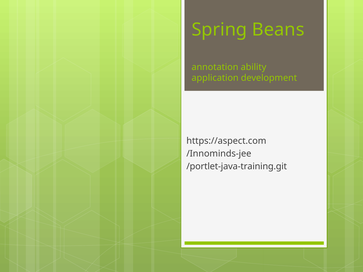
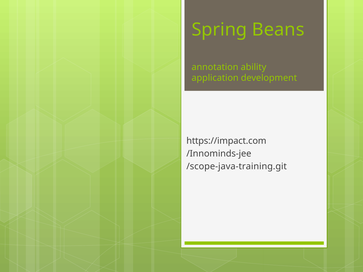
https://aspect.com: https://aspect.com -> https://impact.com (226, 141)
/portlet-java-training.git: /portlet-java-training.git -> /scope-java-training.git (237, 166)
